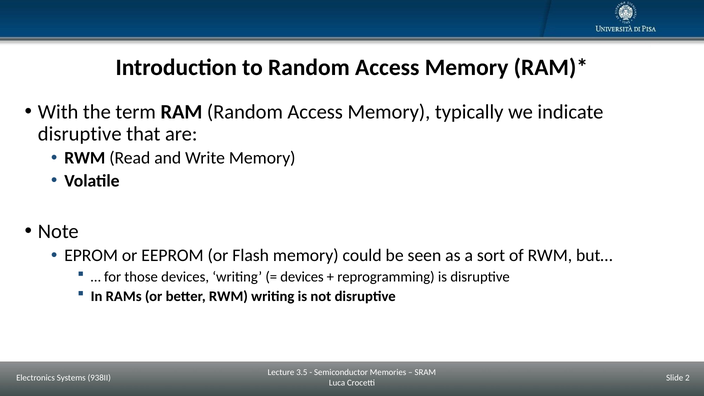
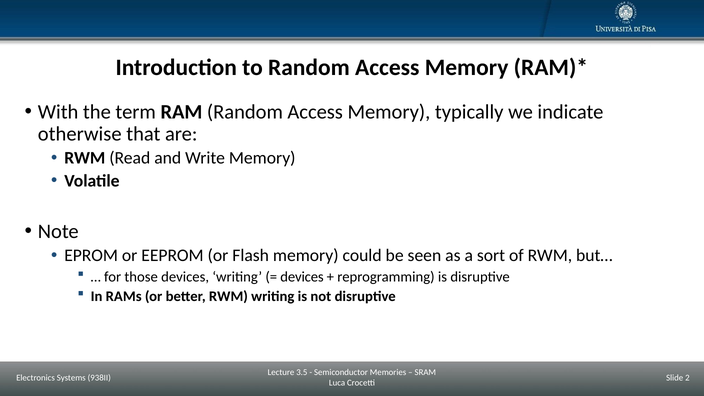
disruptive: disruptive -> otherwise (80, 134)
